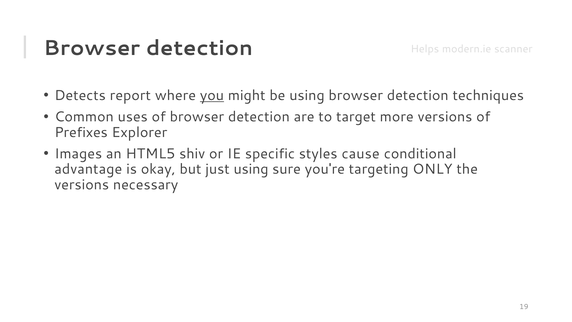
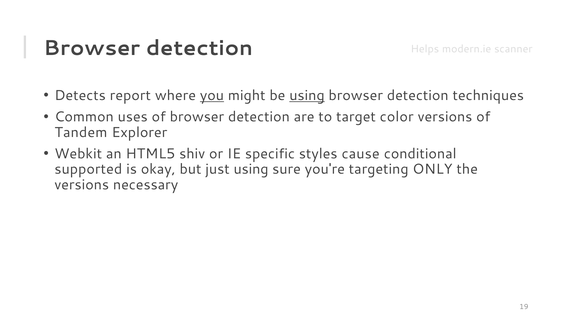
using underline: none -> present (307, 95)
more: more -> color (397, 117)
Prefixes: Prefixes -> Tandem (81, 132)
Images: Images -> Webkit (78, 154)
advantage: advantage -> supported (88, 169)
